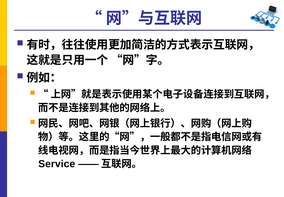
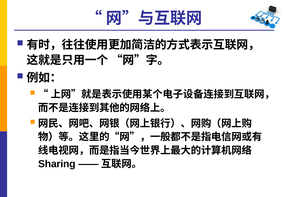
Service: Service -> Sharing (57, 164)
